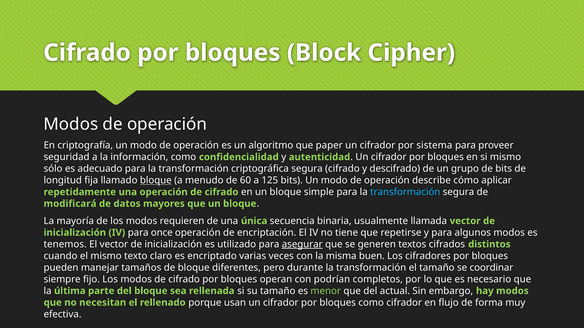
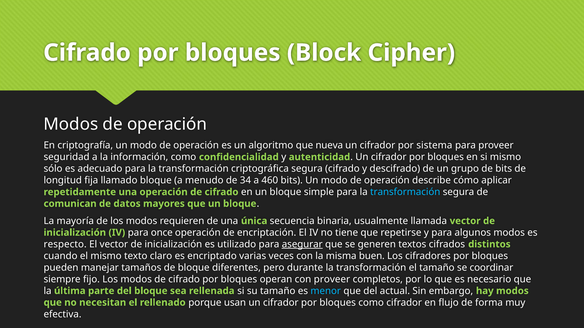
paper: paper -> nueva (329, 146)
bloque underline: present -> none (156, 181)
60: 60 -> 34 (245, 181)
125: 125 -> 460 (270, 181)
modificará: modificará -> comunican (70, 204)
tenemos: tenemos -> respecto (65, 245)
con podrían: podrían -> proveer (332, 280)
menor colour: light green -> light blue (326, 291)
